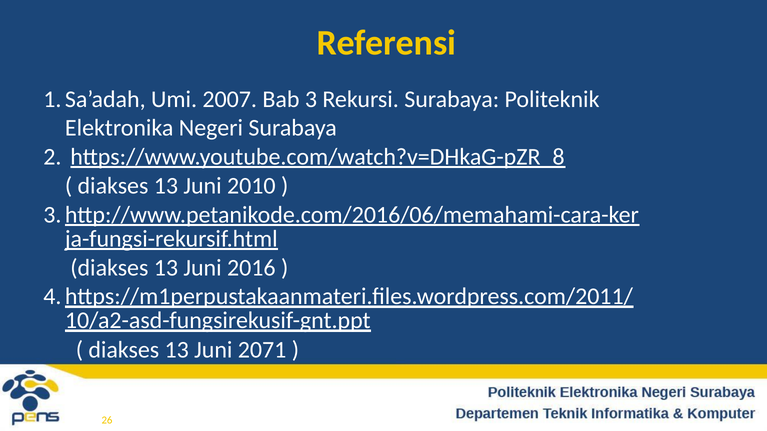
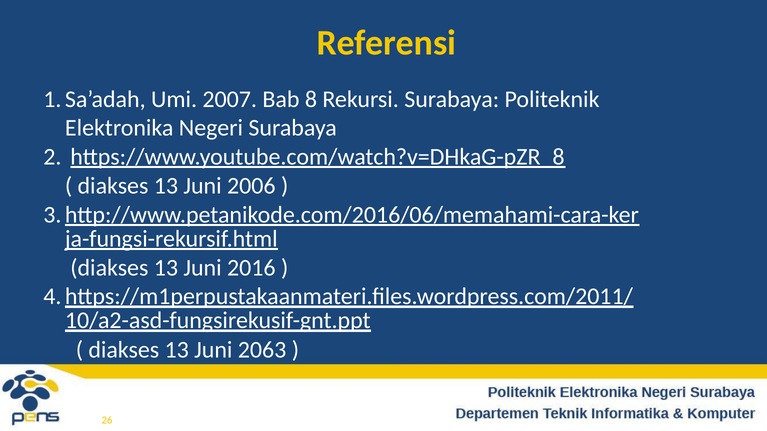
3: 3 -> 8 (311, 99)
2010: 2010 -> 2006 (251, 186)
2071: 2071 -> 2063 (262, 350)
